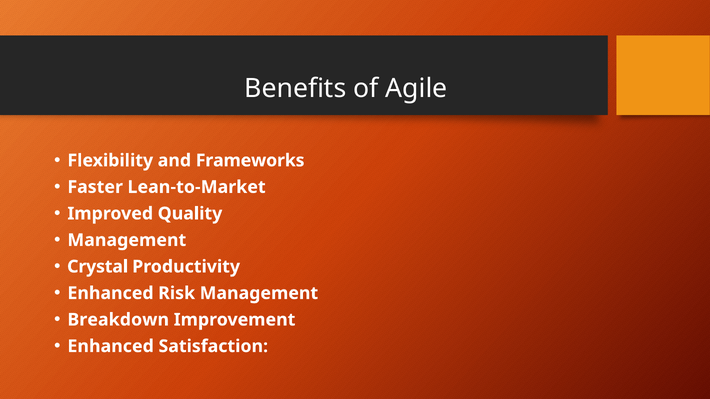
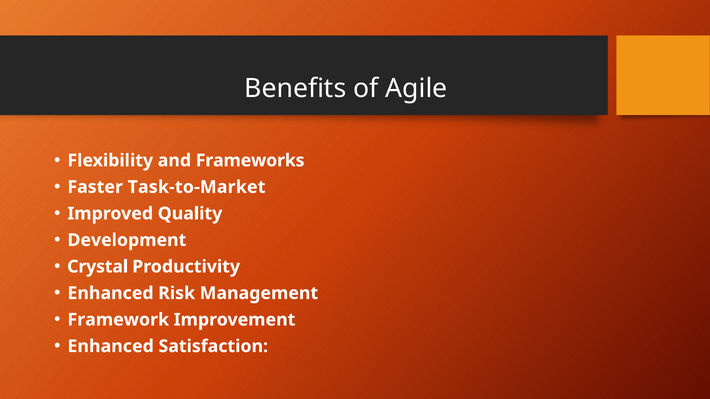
Lean-to-Market: Lean-to-Market -> Task-to-Market (197, 187)
Management: Management -> Development (127, 240)
Breakdown: Breakdown -> Framework (118, 320)
